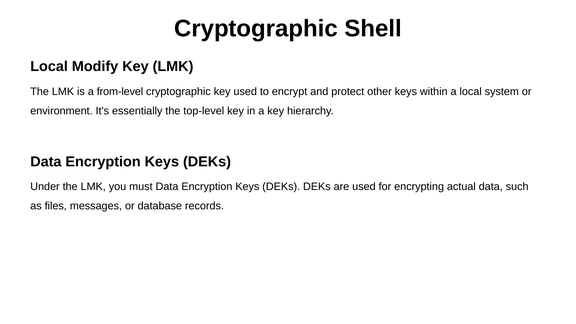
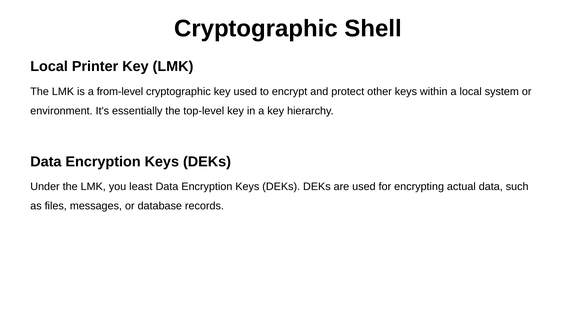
Modify: Modify -> Printer (95, 67)
must: must -> least (141, 187)
